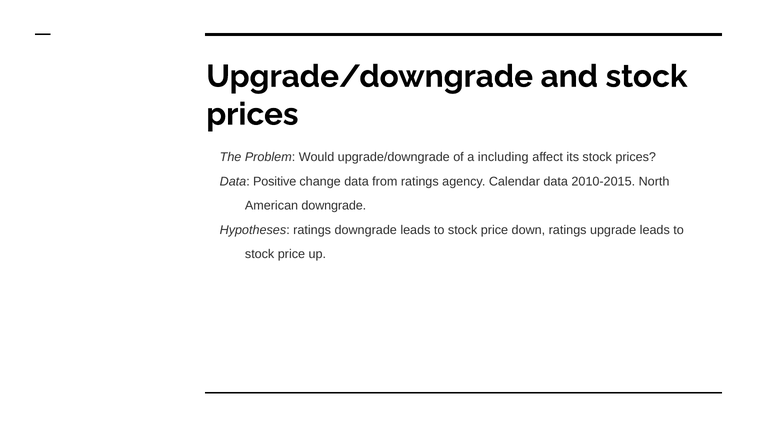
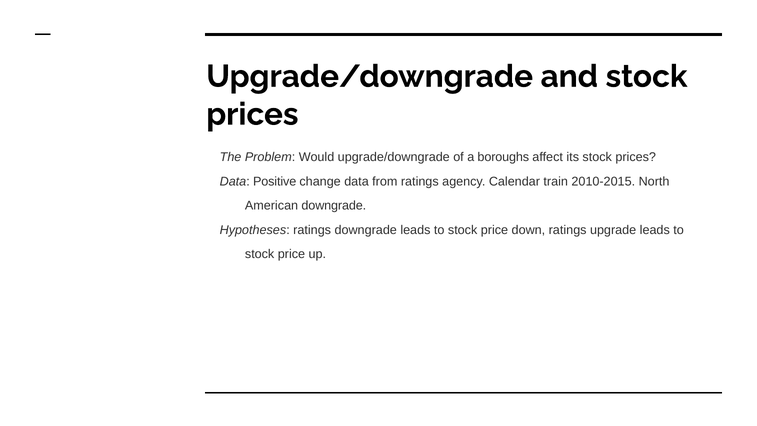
including: including -> boroughs (503, 157)
Calendar data: data -> train (556, 181)
